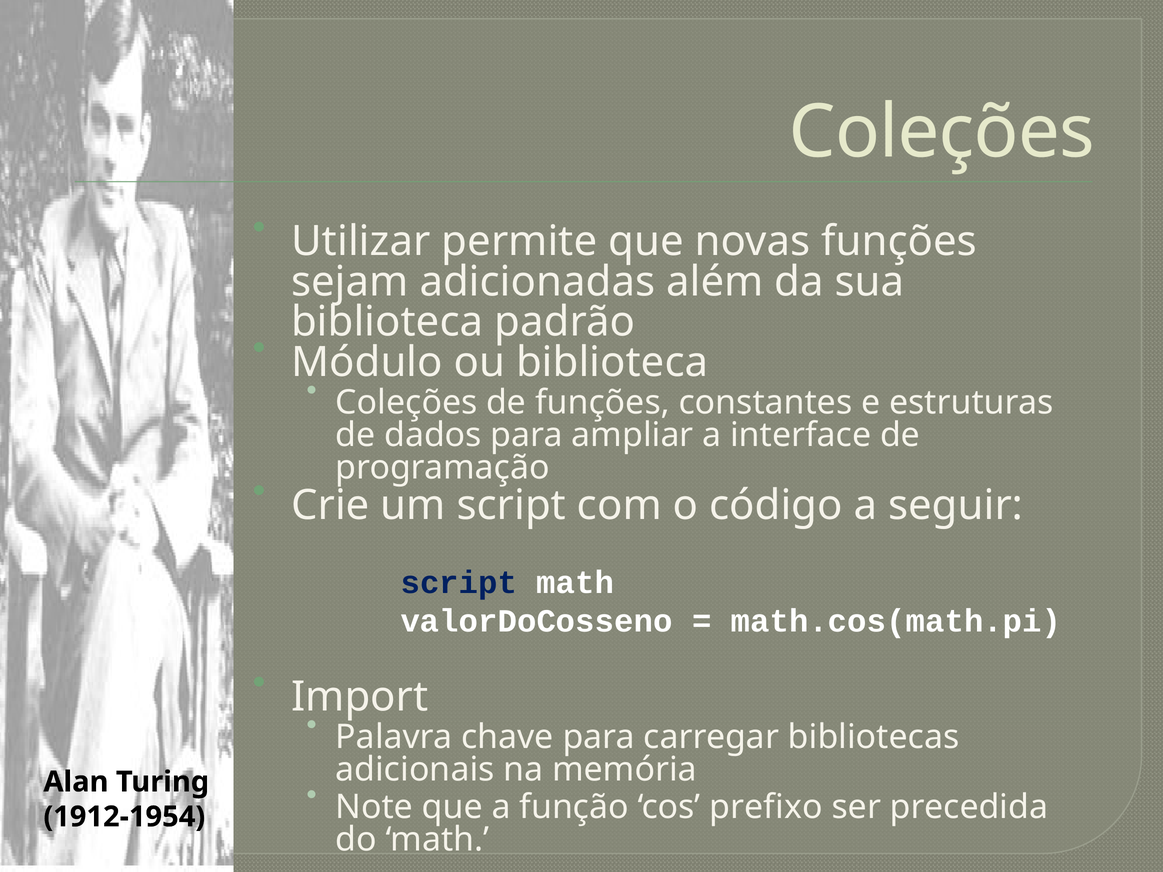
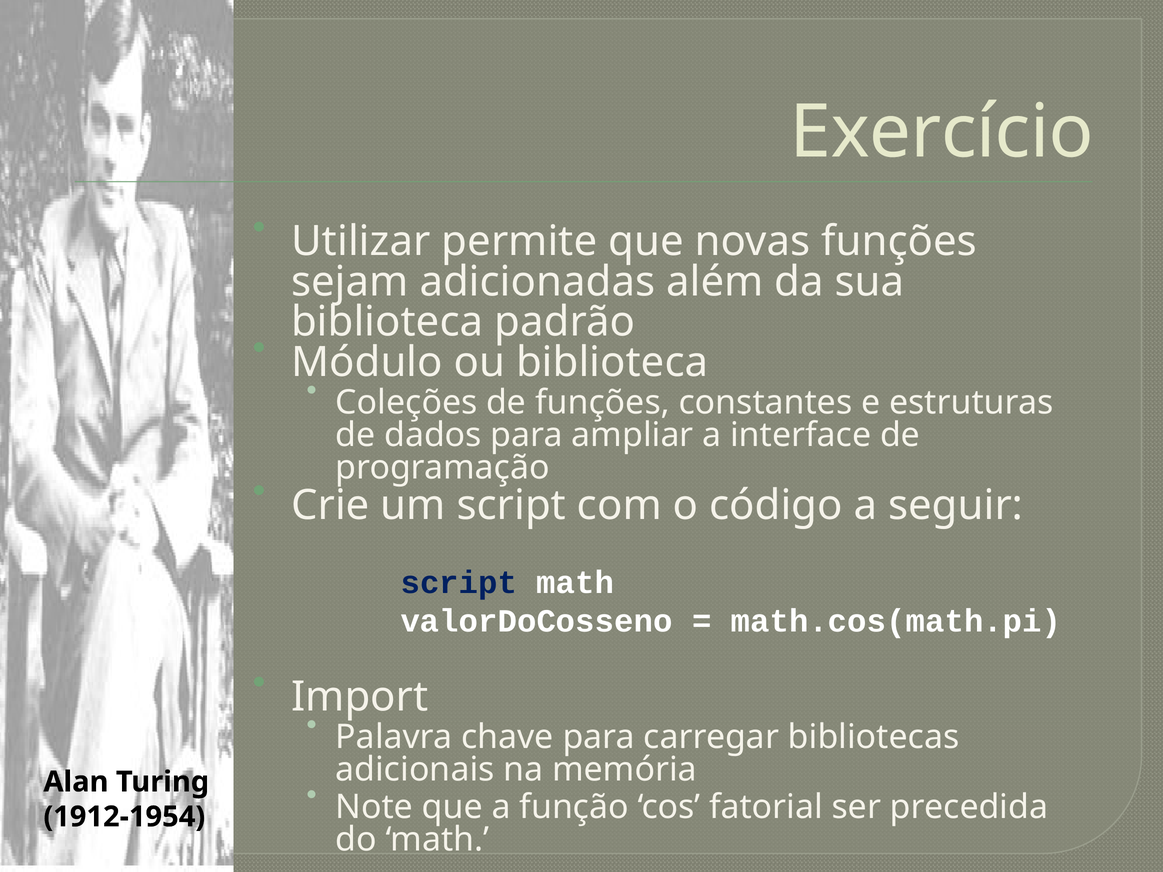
Coleções: Coleções -> Exercício (942, 132)
prefixo: prefixo -> fatorial (766, 807)
